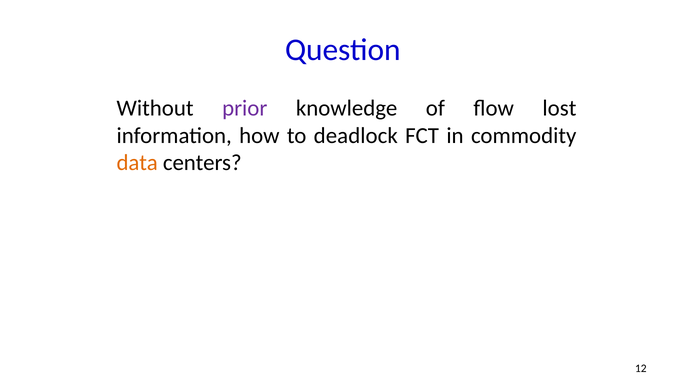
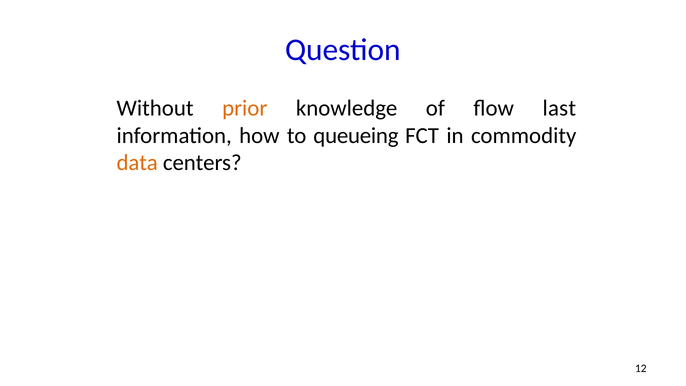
prior colour: purple -> orange (245, 108)
lost: lost -> last (559, 108)
deadlock: deadlock -> queueing (356, 135)
